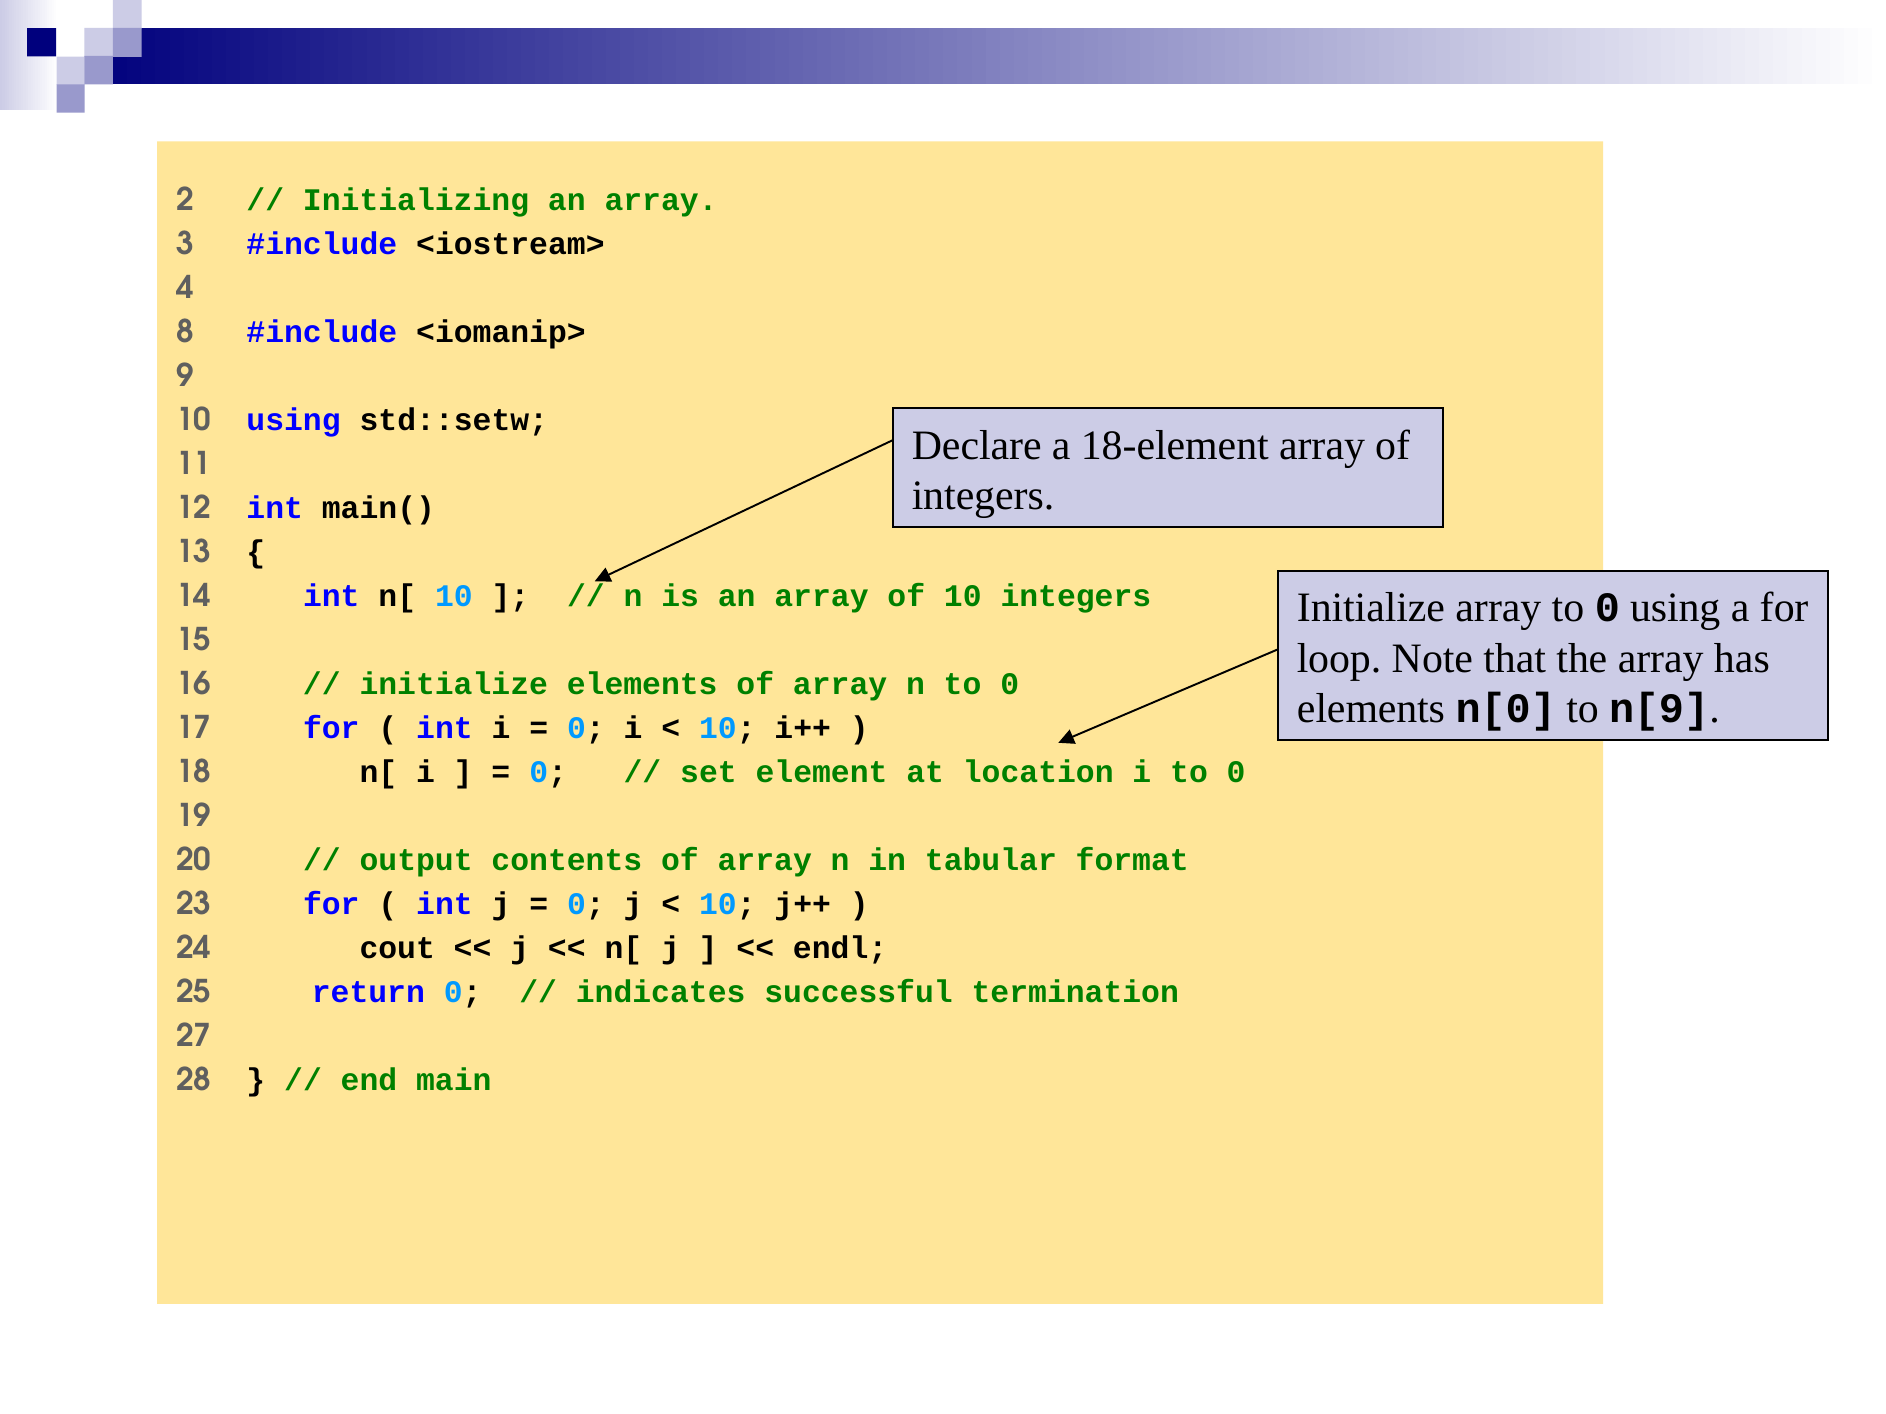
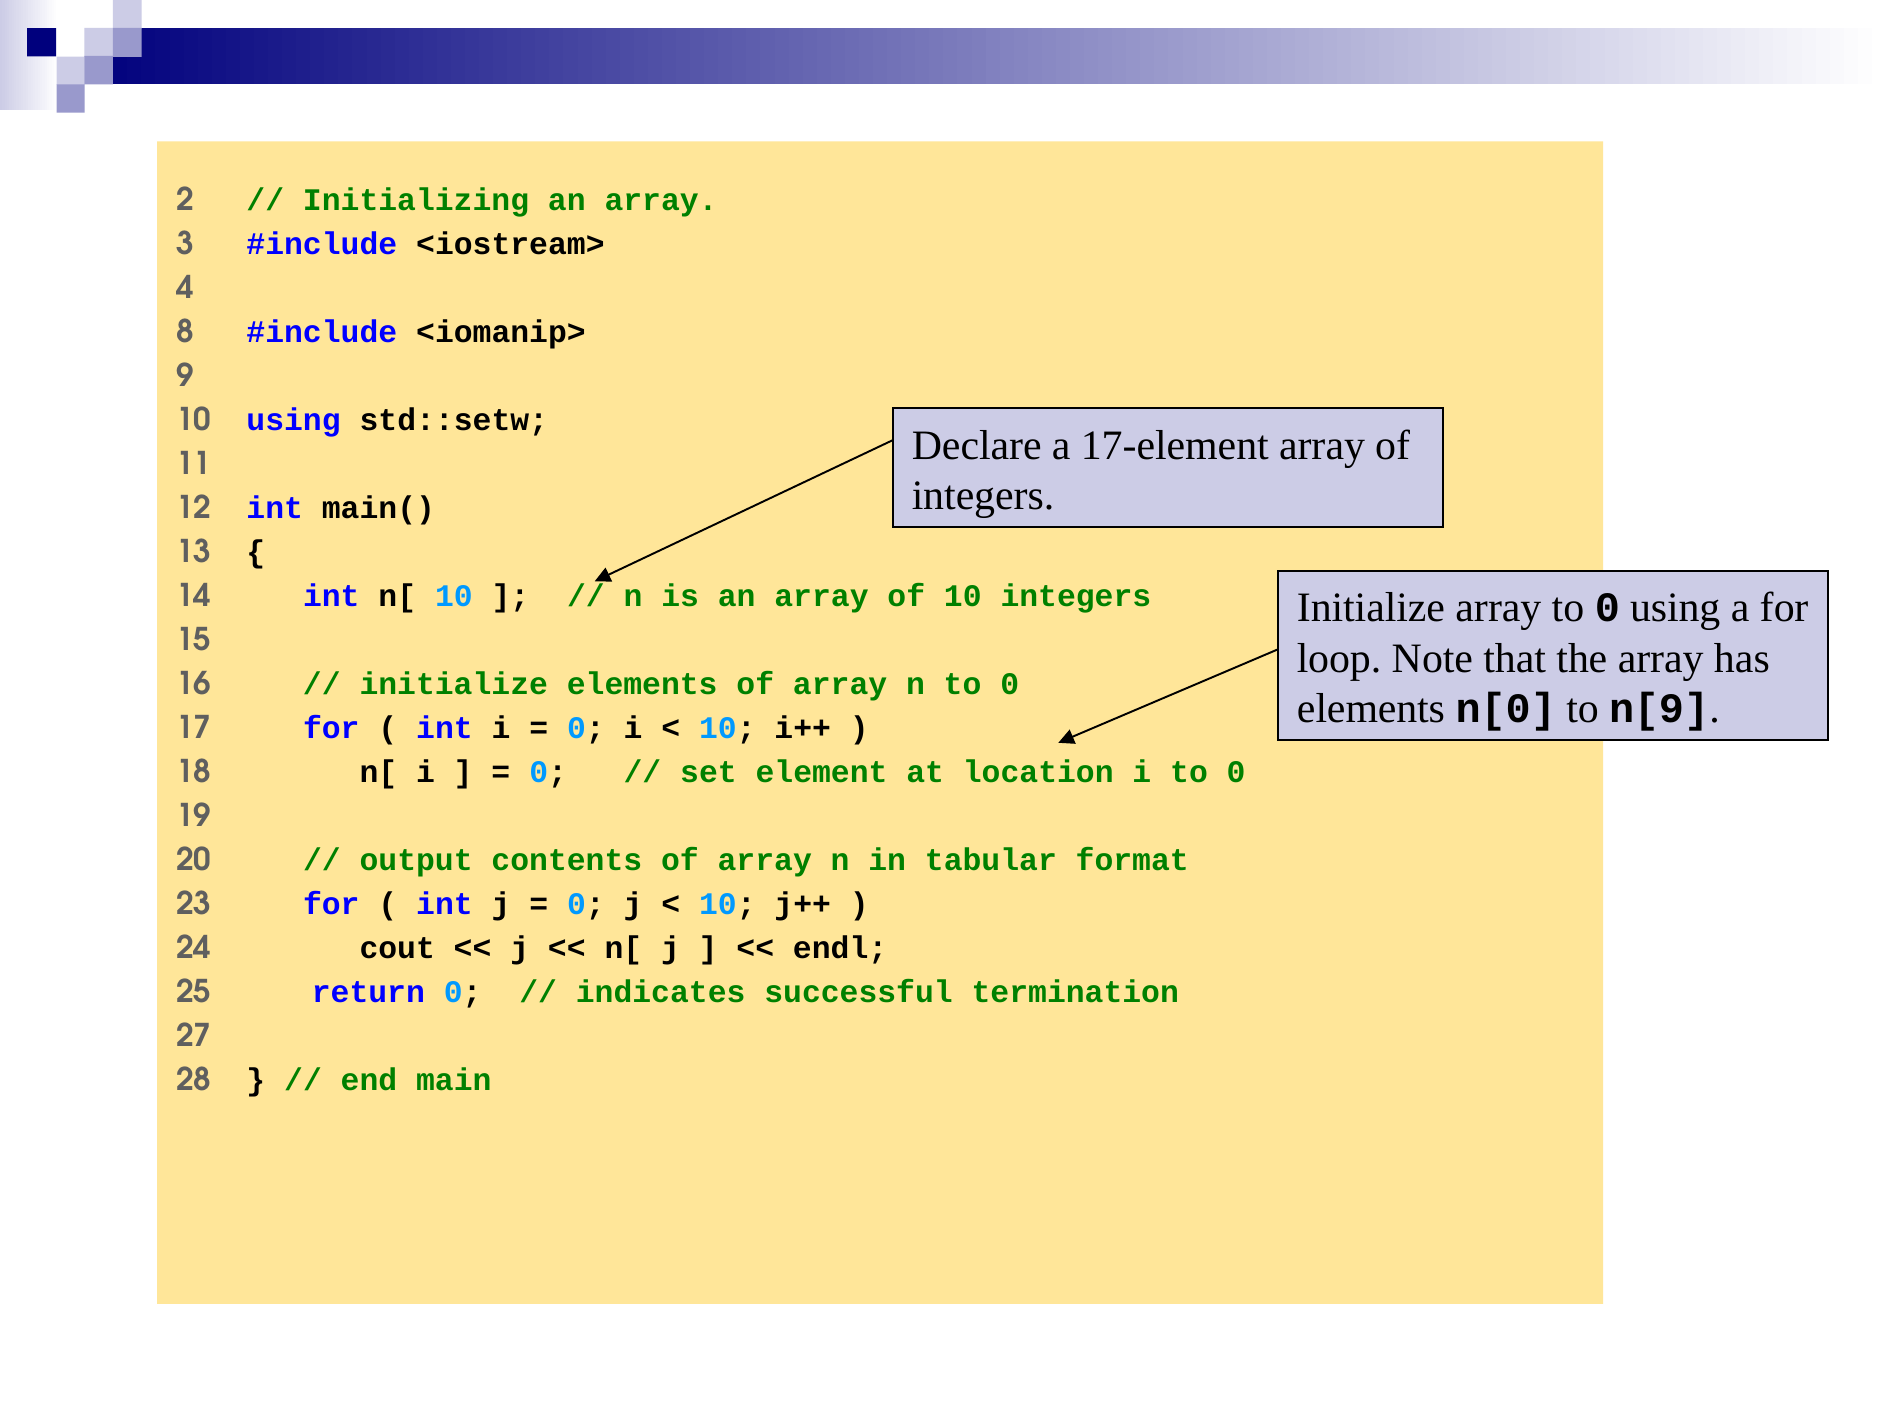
18-element: 18-element -> 17-element (1175, 446)
